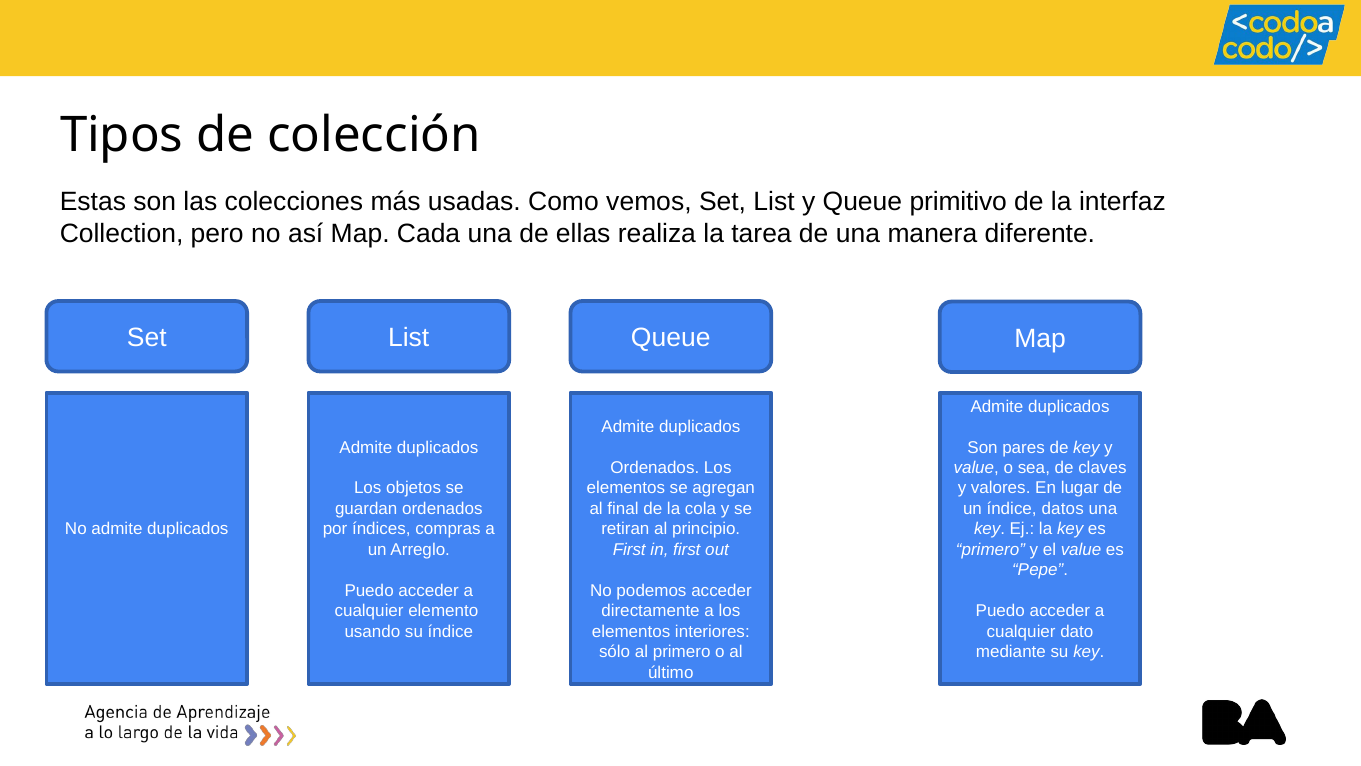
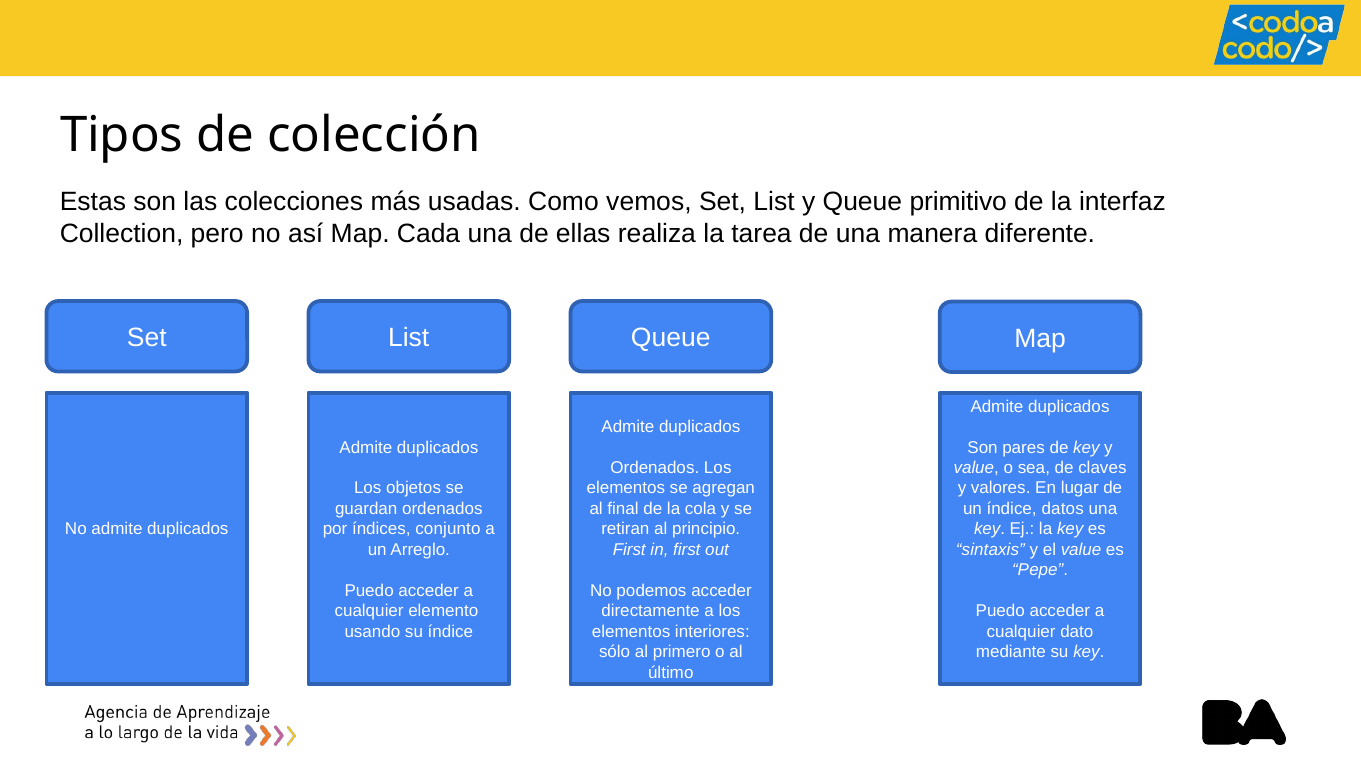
compras: compras -> conjunto (448, 529)
primero: primero -> sintaxis (990, 549)
